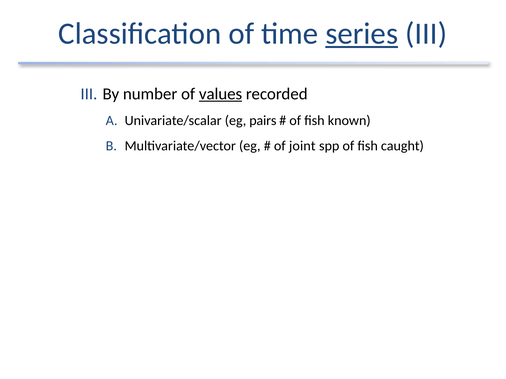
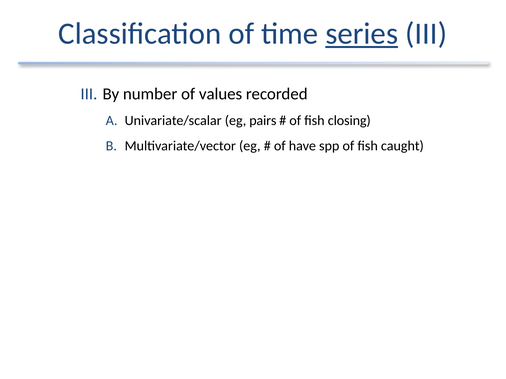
values underline: present -> none (221, 94)
known: known -> closing (349, 121)
joint: joint -> have (302, 146)
